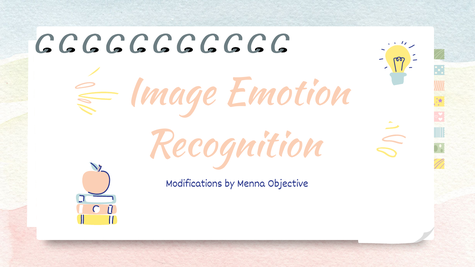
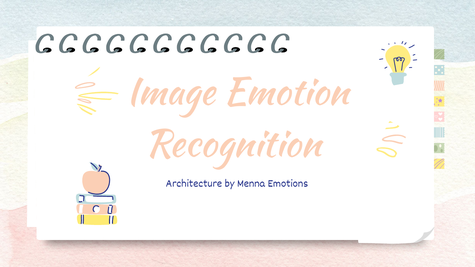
Modifications: Modifications -> Architecture (194, 183)
Objective: Objective -> Emotions (288, 183)
